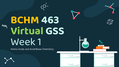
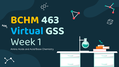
Virtual colour: light green -> light blue (27, 31)
